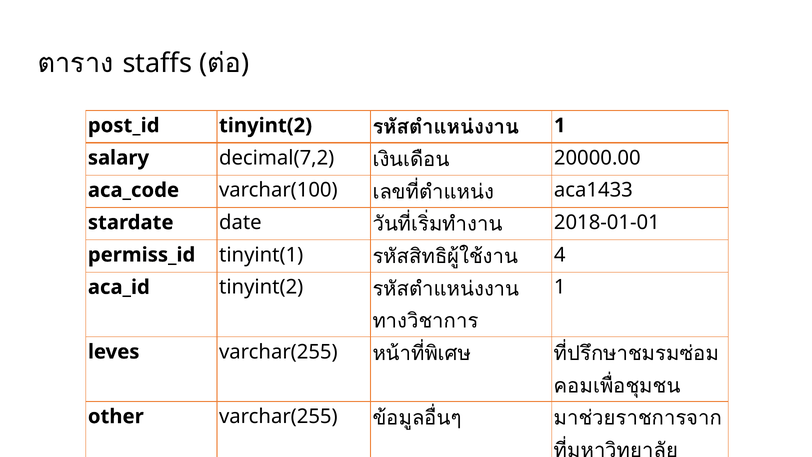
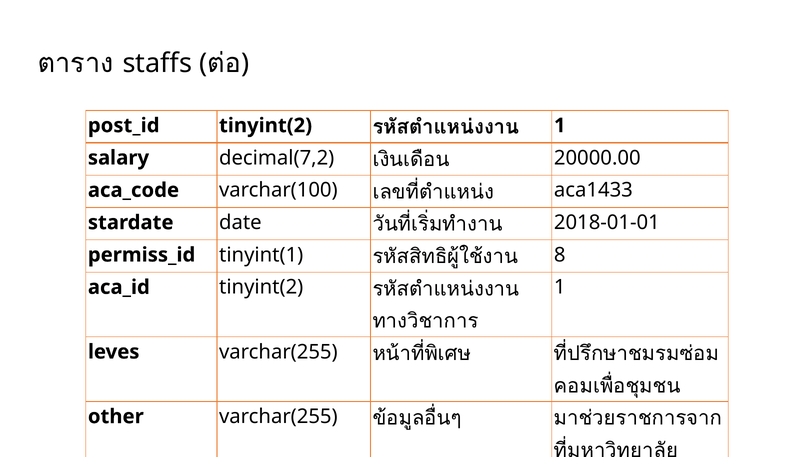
4: 4 -> 8 (560, 255)
